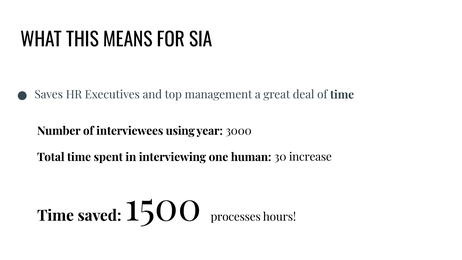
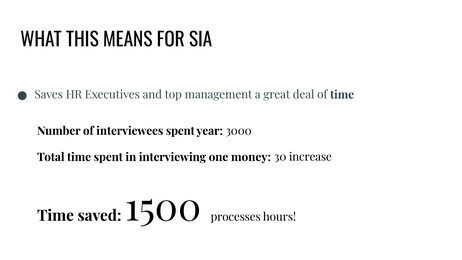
interviewees using: using -> spent (180, 131)
human: human -> money (251, 157)
